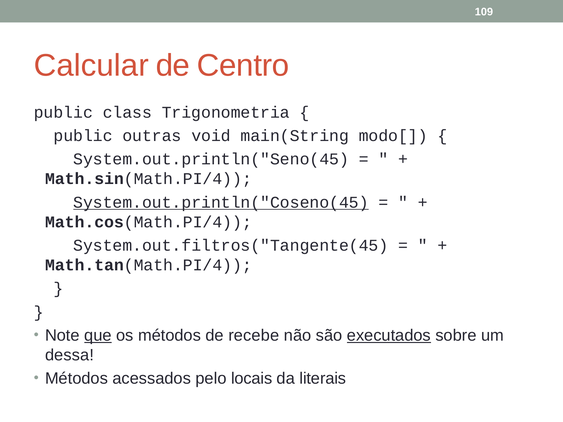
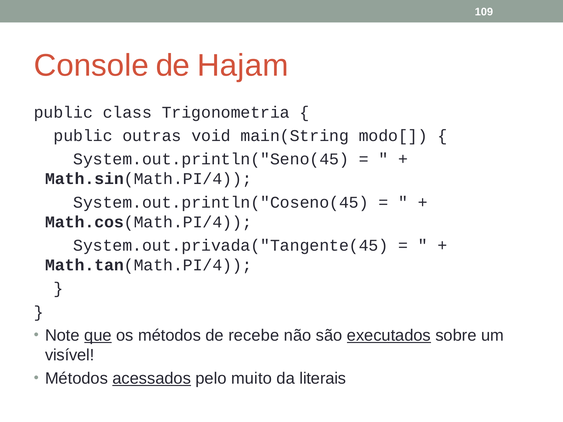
Calcular: Calcular -> Console (91, 66)
Centro: Centro -> Hajam (243, 66)
System.out.println("Coseno(45 underline: present -> none (221, 202)
System.out.filtros("Tangente(45: System.out.filtros("Tangente(45 -> System.out.privada("Tangente(45 (231, 246)
dessa: dessa -> visível (70, 355)
acessados underline: none -> present (152, 379)
locais: locais -> muito (252, 379)
